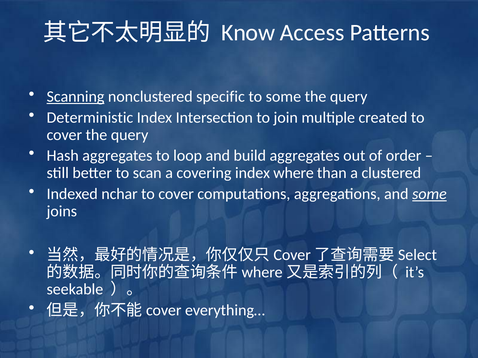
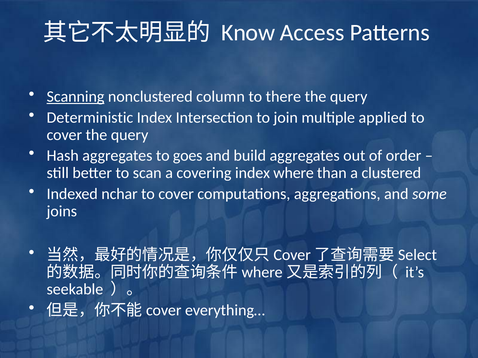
specific: specific -> column (221, 97)
to some: some -> there (283, 97)
created: created -> applied (383, 118)
loop: loop -> goes (188, 156)
some underline: present -> none (429, 194)
